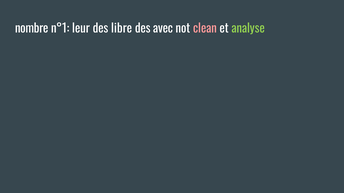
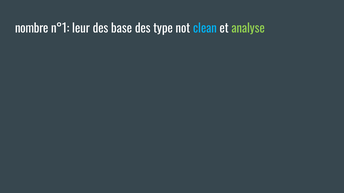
libre: libre -> base (122, 29)
avec: avec -> type (163, 29)
clean colour: pink -> light blue (205, 29)
